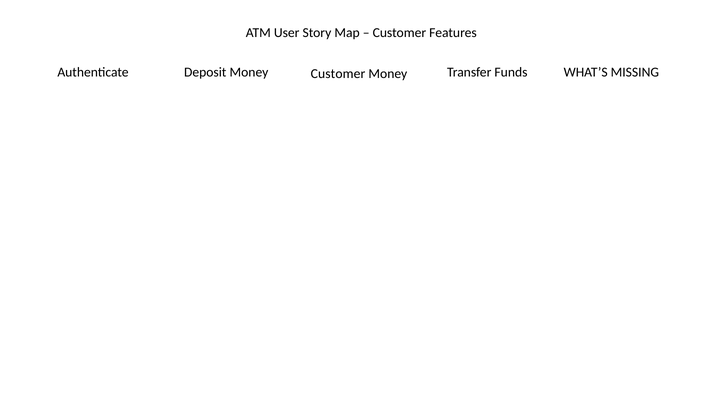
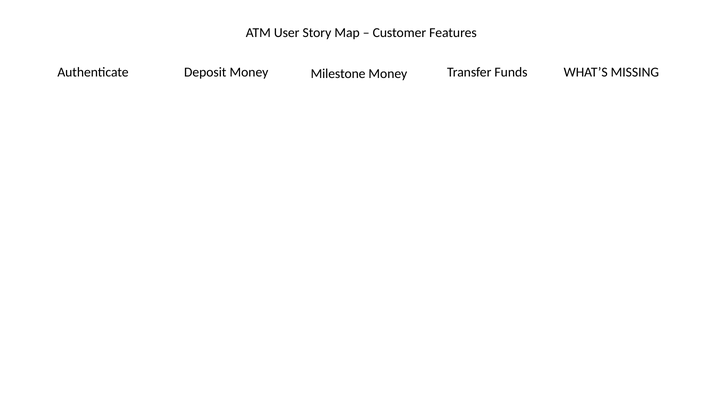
Customer: Customer -> Milestone (338, 74)
